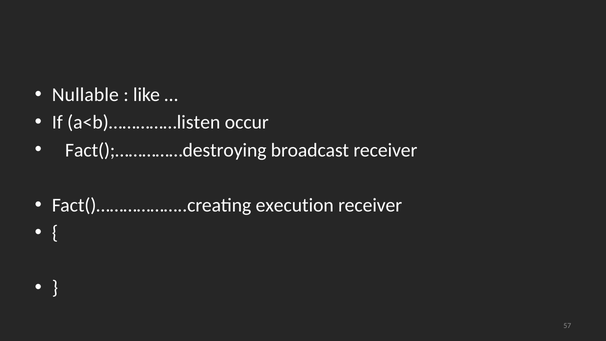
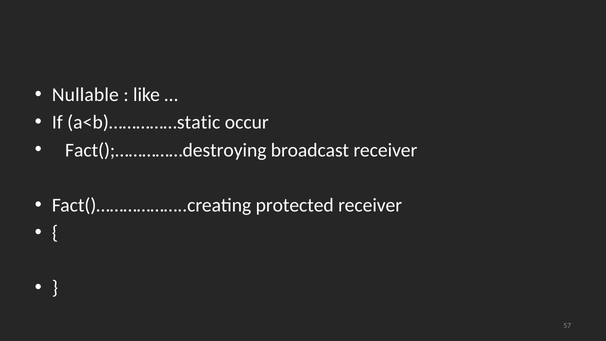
a<b)……………listen: a<b)……………listen -> a<b)……………static (144, 122)
execution: execution -> protected (295, 205)
